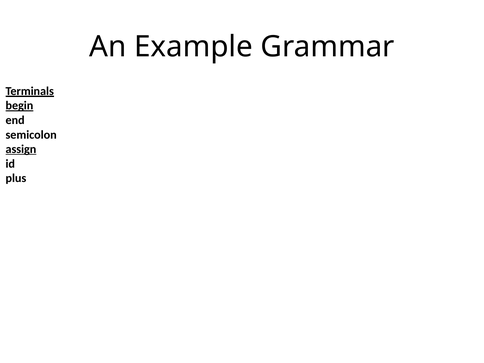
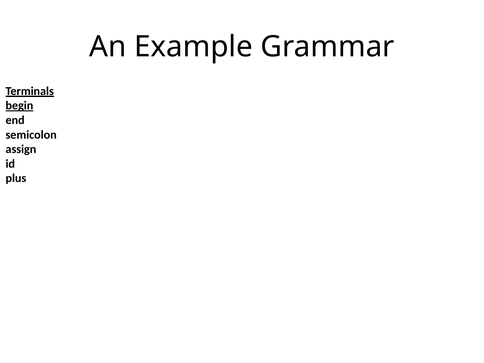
assign underline: present -> none (21, 149)
